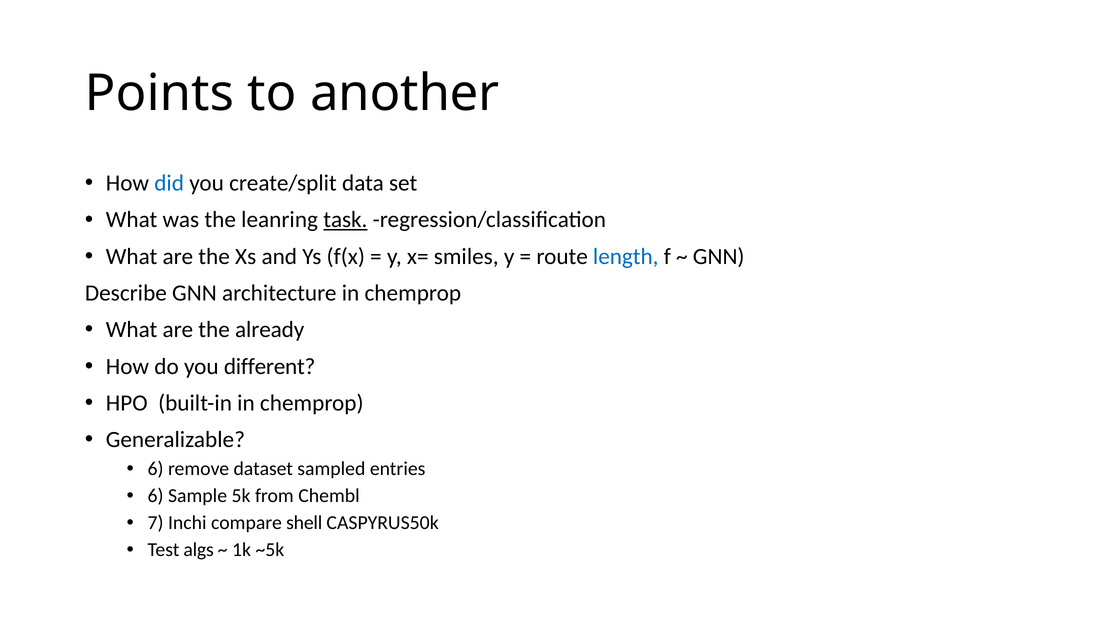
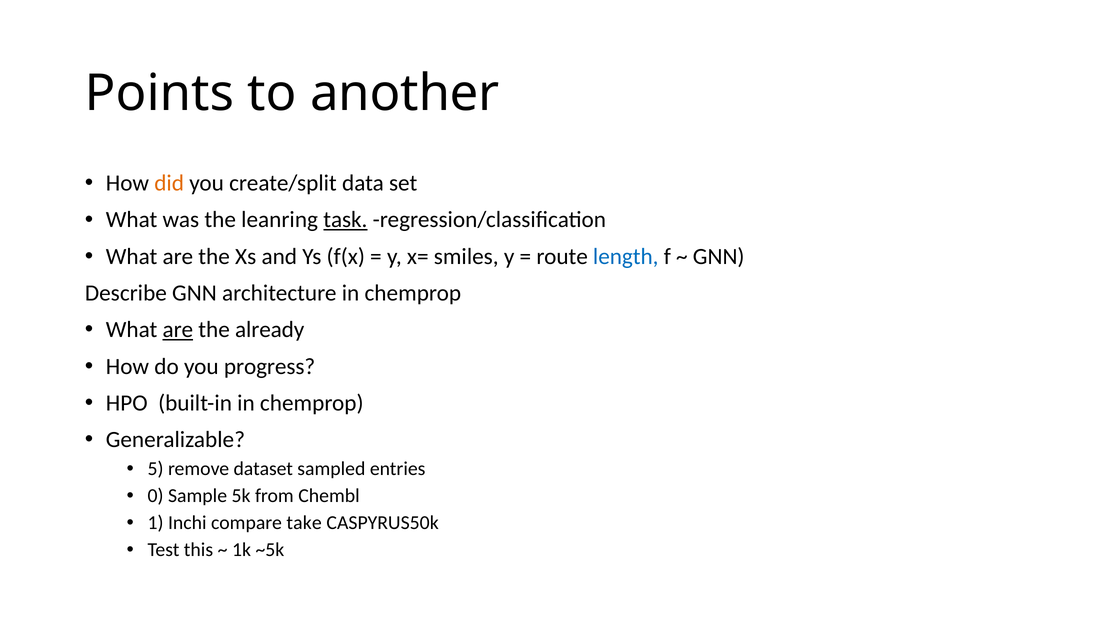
did colour: blue -> orange (169, 183)
are underline: none -> present (178, 330)
different: different -> progress (270, 367)
6: 6 -> 5 (156, 469)
6: 6 -> 0 (156, 496)
7: 7 -> 1 (156, 523)
shell: shell -> take (304, 523)
algs: algs -> this (198, 550)
